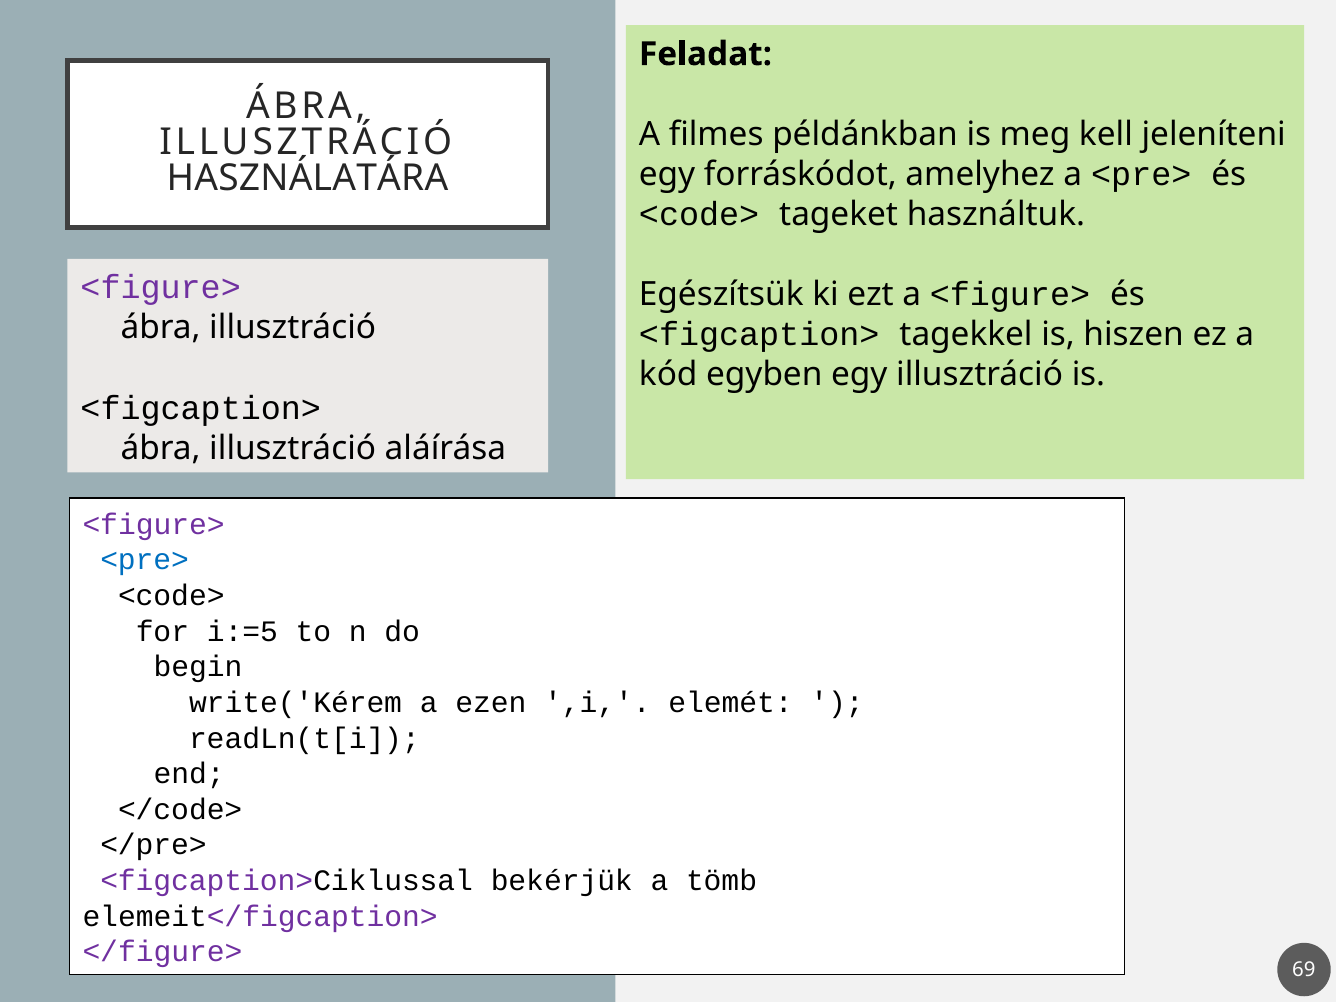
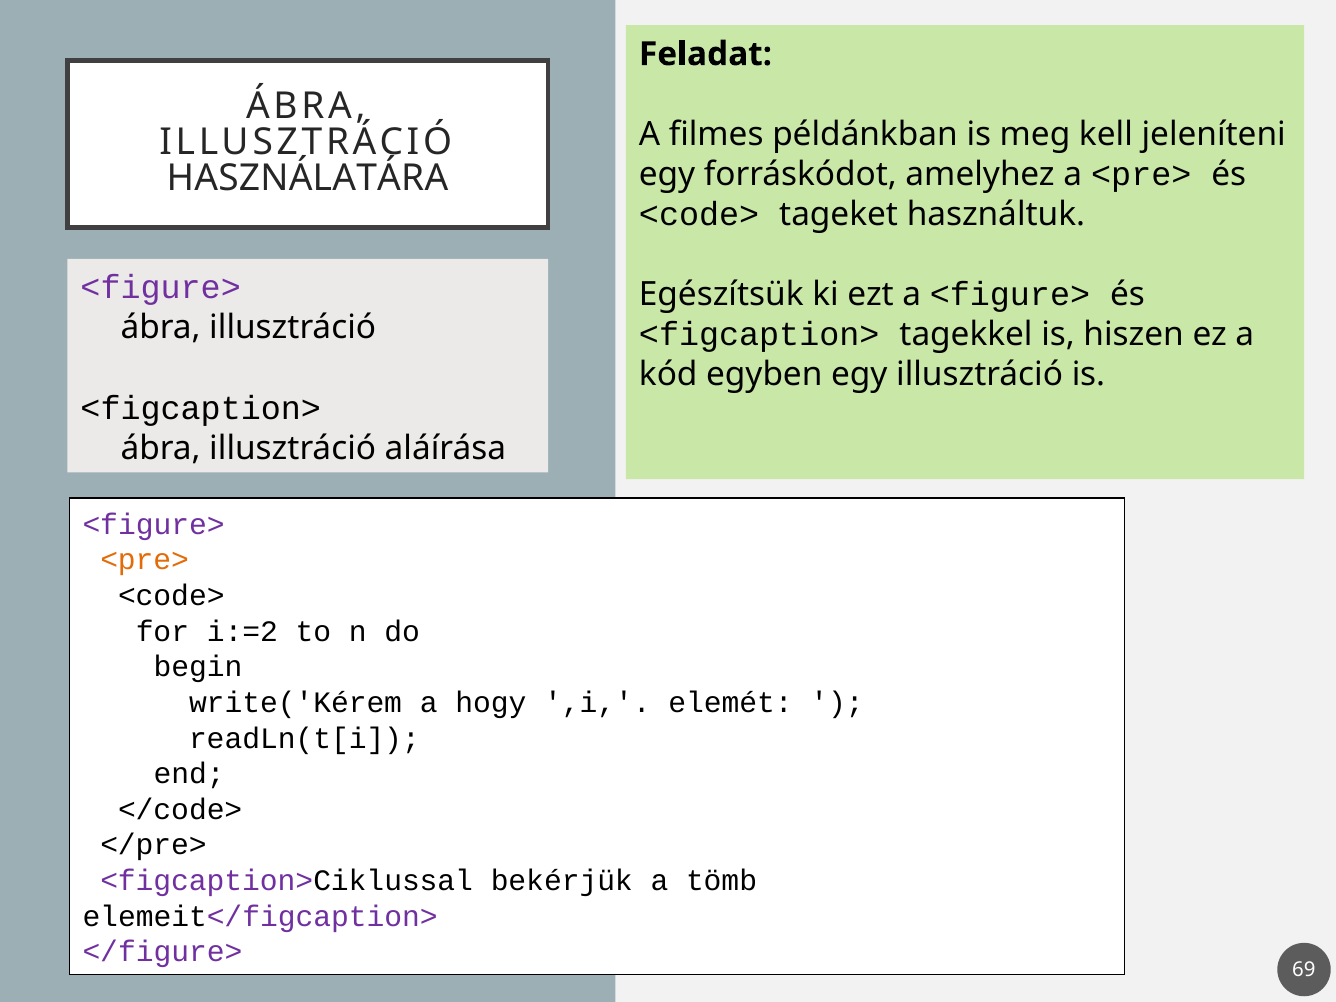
<pre> colour: blue -> orange (145, 560)
i:=5: i:=5 -> i:=2 (242, 631)
ezen: ezen -> hogy (491, 703)
